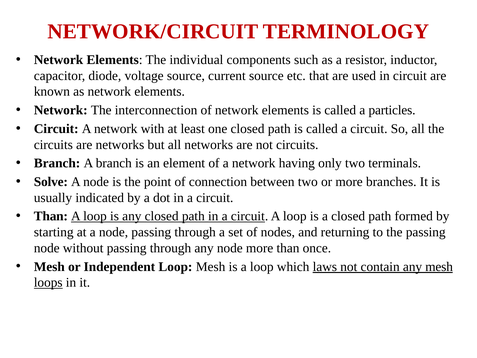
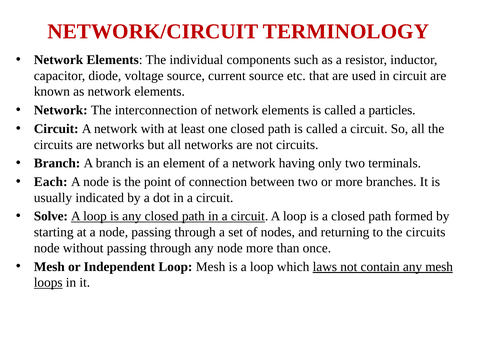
Solve: Solve -> Each (51, 182)
Than: Than -> Solve (51, 216)
to the passing: passing -> circuits (426, 232)
